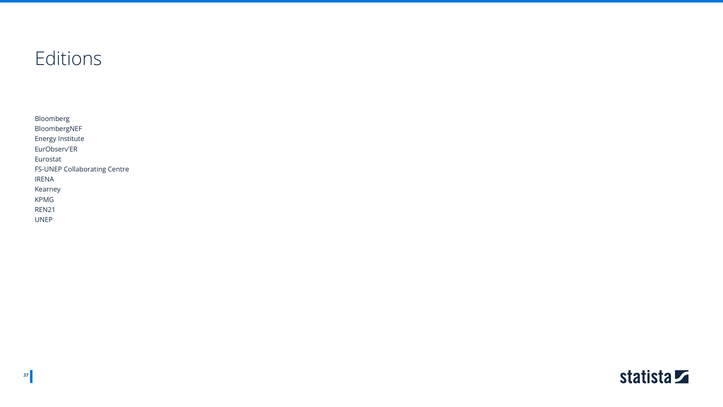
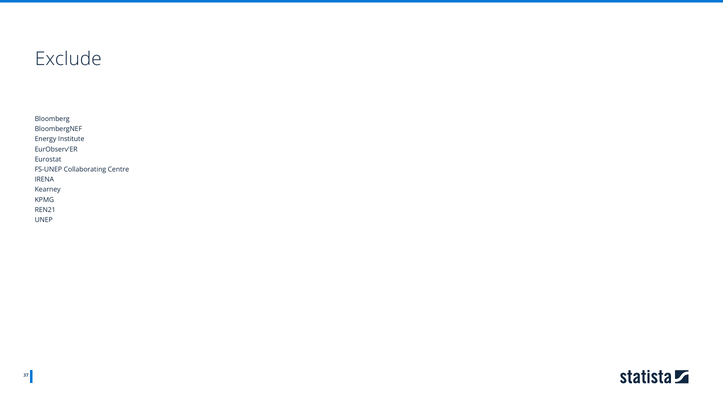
Editions: Editions -> Exclude (68, 59)
